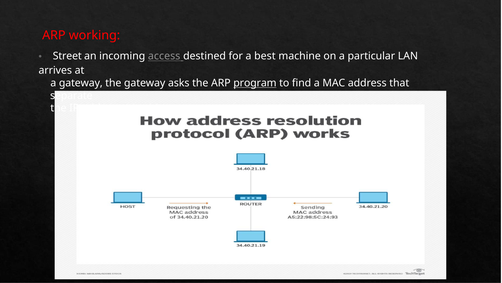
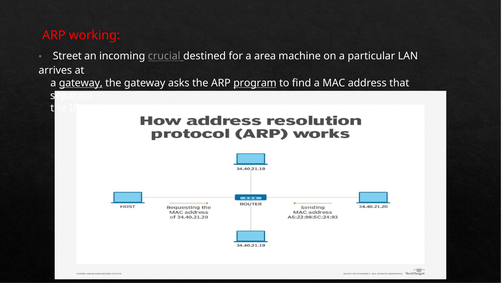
access: access -> crucial (164, 56)
best: best -> area (265, 56)
gateway underline: none -> present (81, 83)
